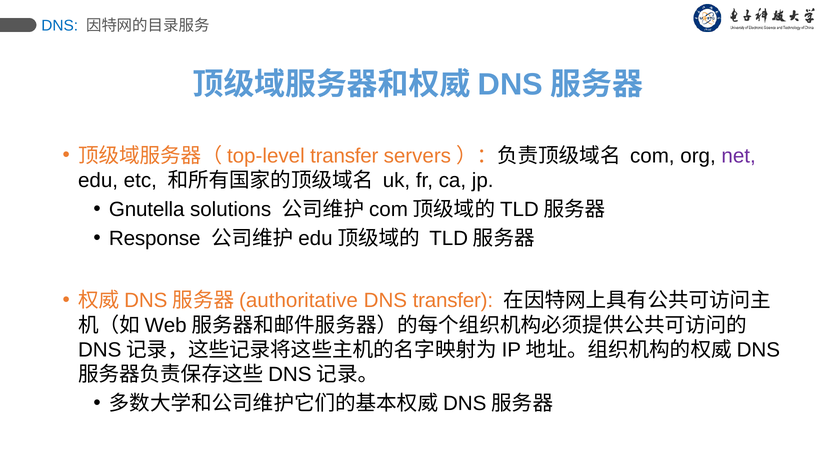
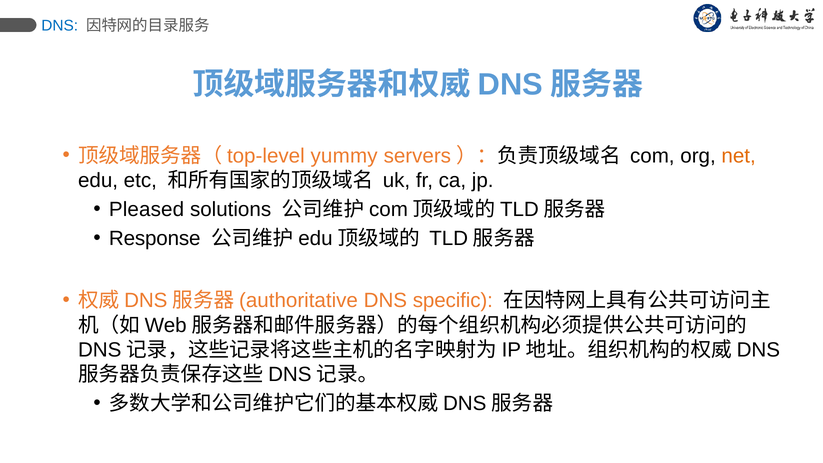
transfer: transfer -> yummy (344, 156)
net colour: purple -> orange (739, 156)
Gnutella: Gnutella -> Pleased (147, 209)
DNS transfer: transfer -> specific (453, 301)
